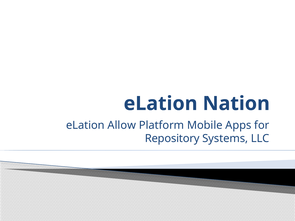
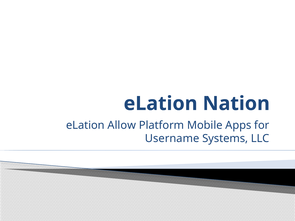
Repository: Repository -> Username (172, 139)
